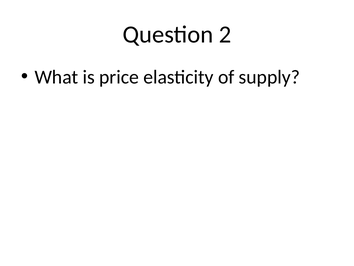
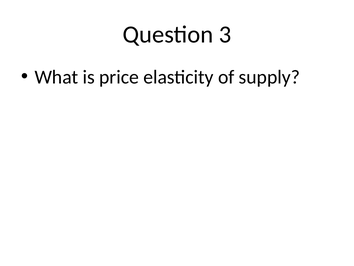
2: 2 -> 3 (225, 34)
